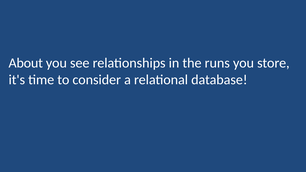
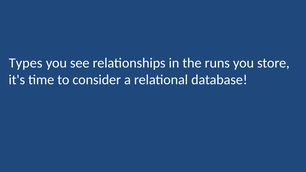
About: About -> Types (26, 63)
